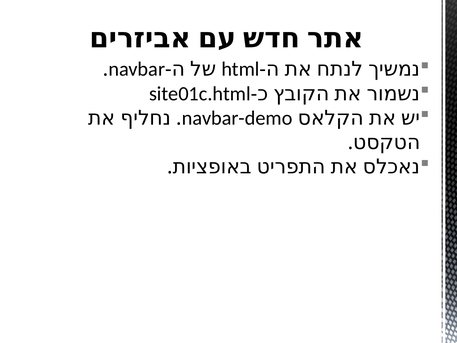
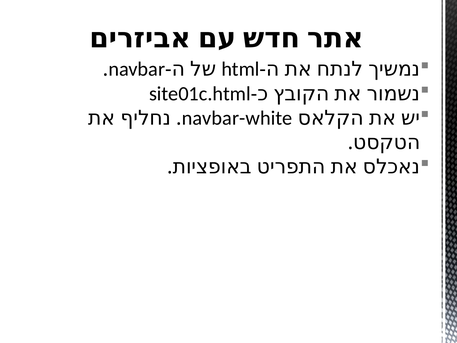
navbar-demo: navbar-demo -> navbar-white (237, 118)
